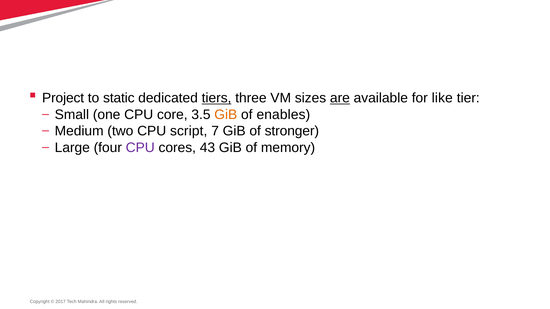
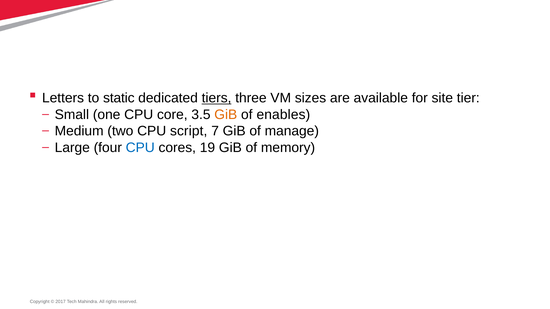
Project: Project -> Letters (63, 98)
are underline: present -> none (340, 98)
like: like -> site (442, 98)
stronger: stronger -> manage (292, 131)
CPU colour: purple -> blue (140, 148)
43: 43 -> 19 (207, 148)
